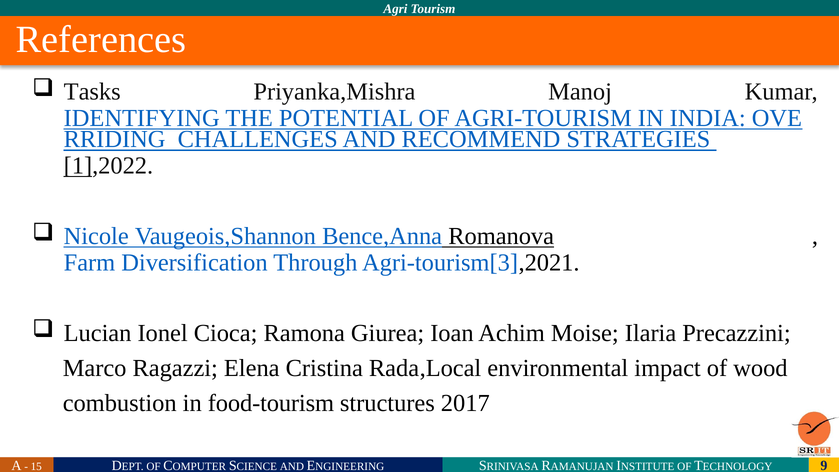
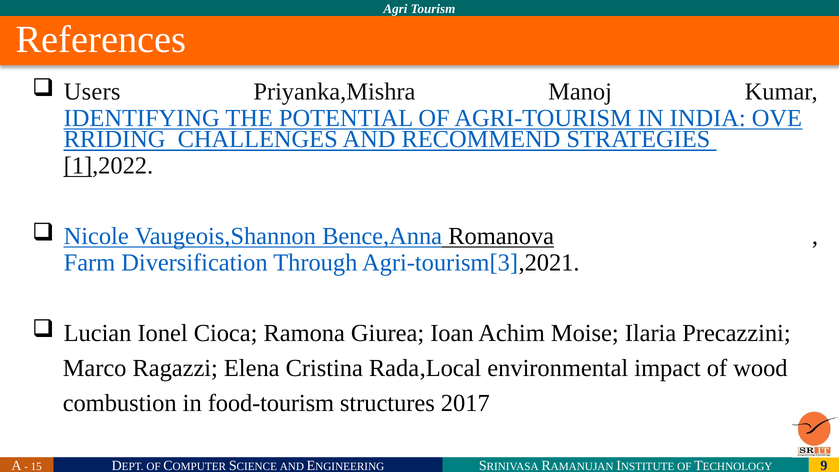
Tasks: Tasks -> Users (92, 92)
